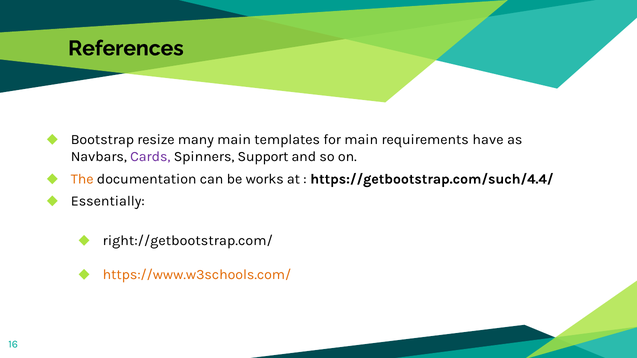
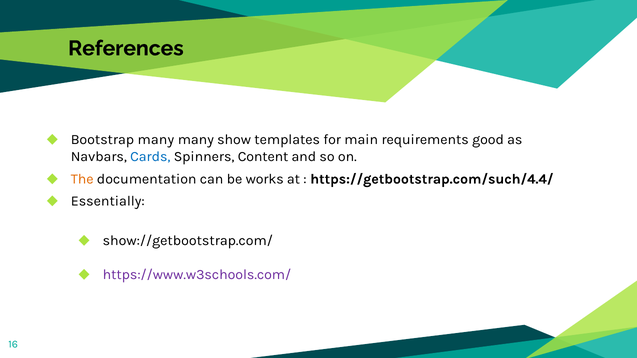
Bootstrap resize: resize -> many (156, 140)
many main: main -> show (234, 140)
have: have -> good (488, 140)
Cards colour: purple -> blue (150, 157)
Support: Support -> Content (263, 157)
right://getbootstrap.com/: right://getbootstrap.com/ -> show://getbootstrap.com/ (188, 241)
https://www.w3schools.com/ colour: orange -> purple (197, 275)
